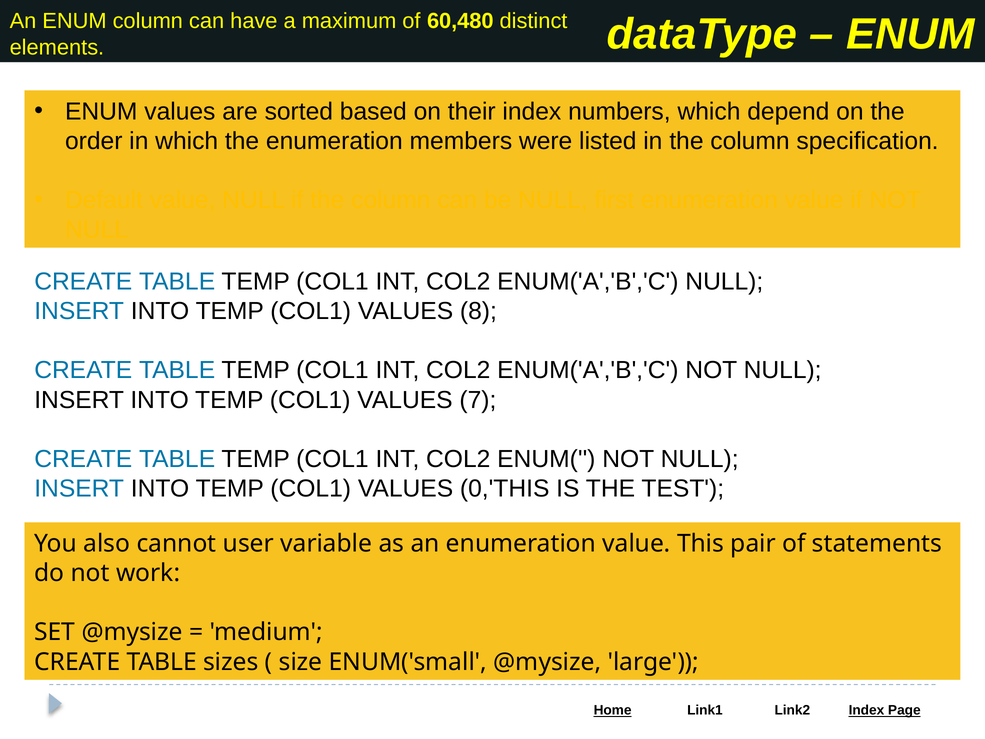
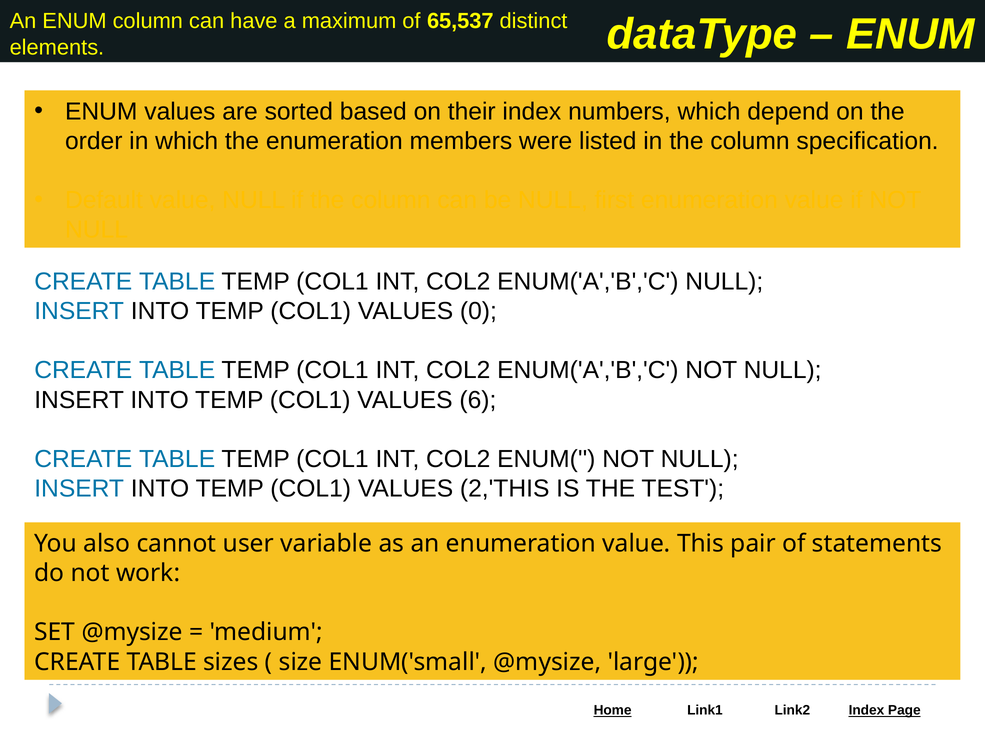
60,480: 60,480 -> 65,537 (460, 21)
8: 8 -> 0 (478, 311)
7: 7 -> 6 (478, 400)
0,'THIS: 0,'THIS -> 2,'THIS (505, 488)
